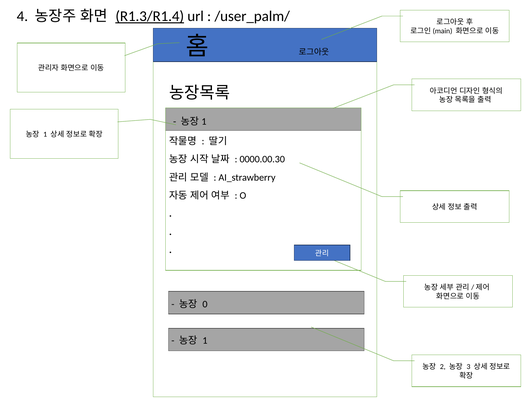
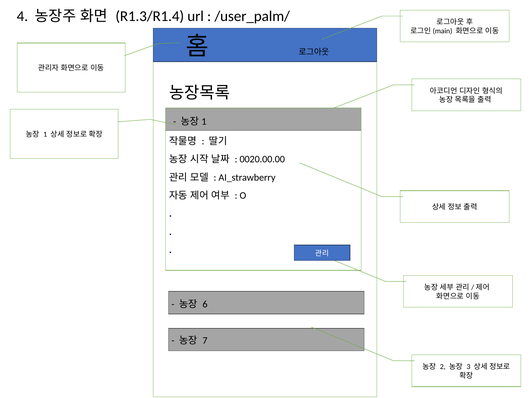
R1.3/R1.4 underline: present -> none (150, 16)
0000.00.30: 0000.00.30 -> 0020.00.00 (262, 159)
0: 0 -> 6 (205, 304)
1: 1 -> 7 (205, 340)
